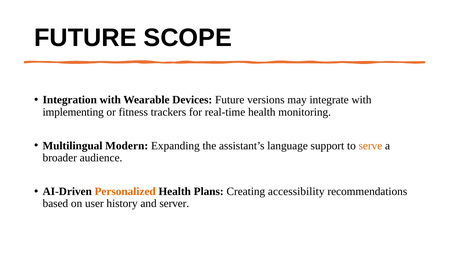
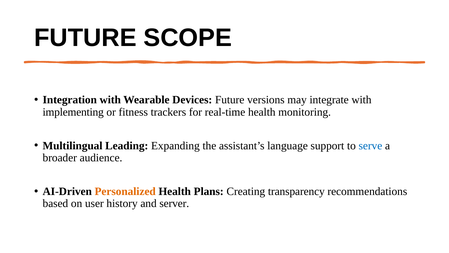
Modern: Modern -> Leading (127, 145)
serve colour: orange -> blue (370, 145)
accessibility: accessibility -> transparency (296, 191)
